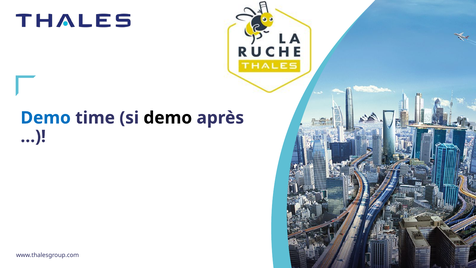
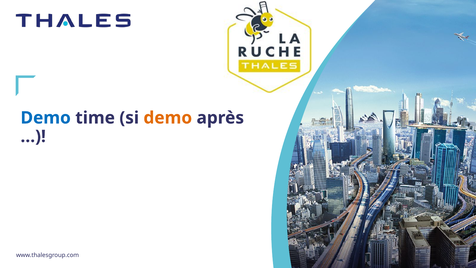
demo colour: black -> orange (168, 118)
